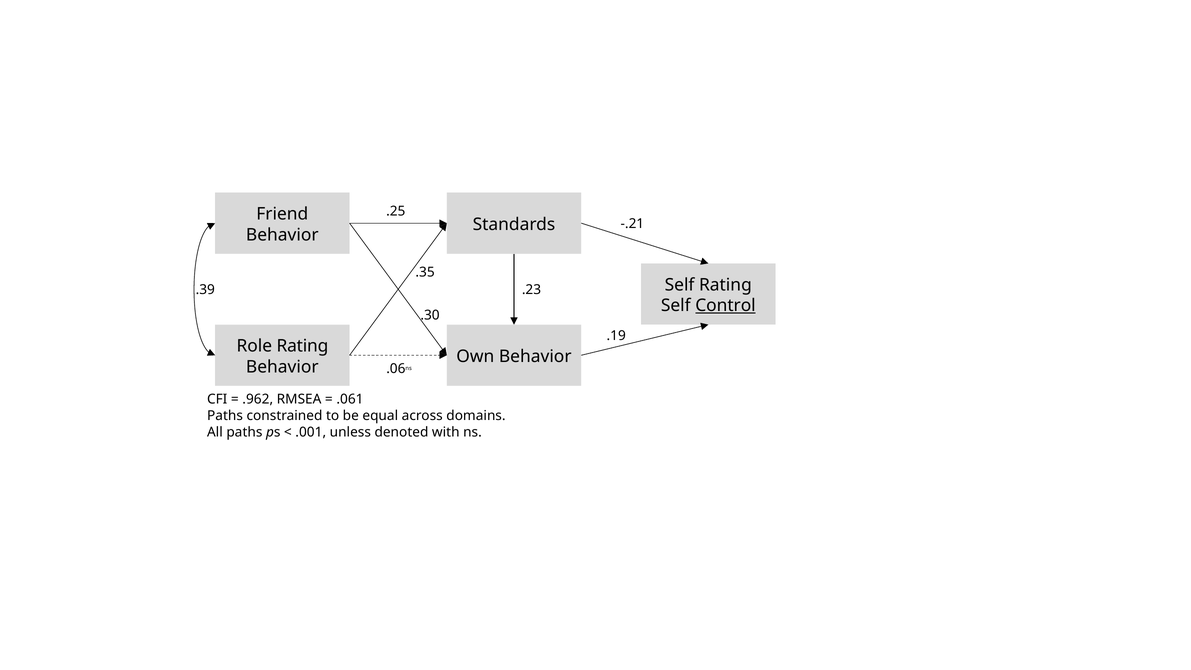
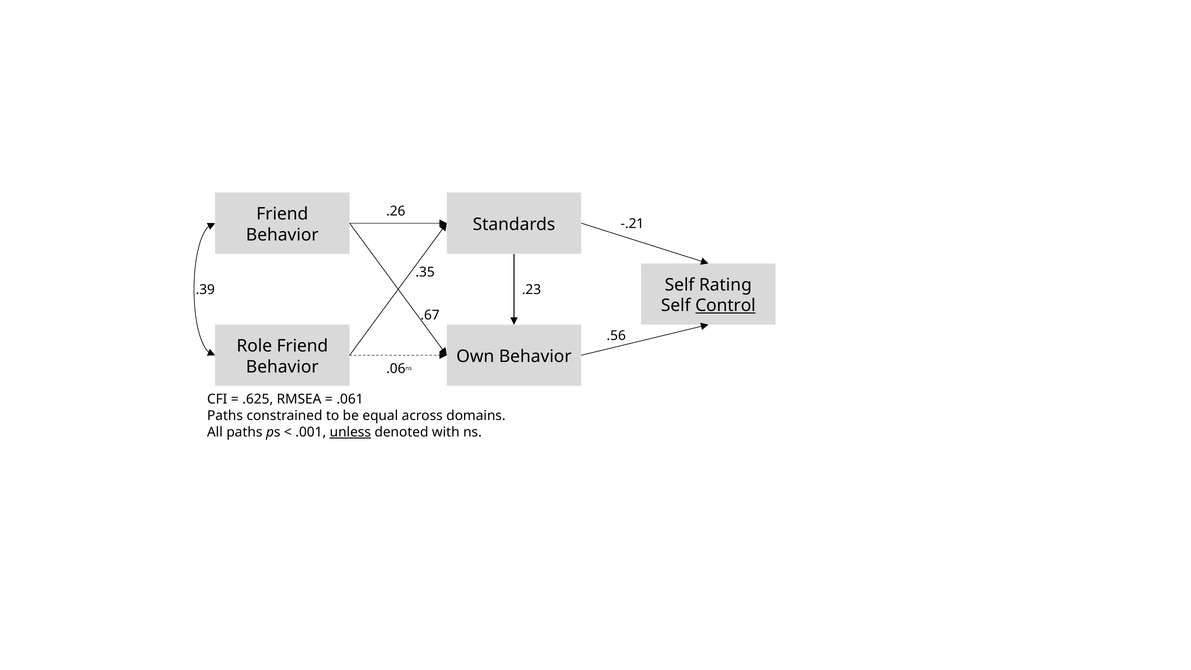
.25: .25 -> .26 (396, 211)
.30: .30 -> .67 (430, 315)
.19: .19 -> .56 (616, 336)
Role Rating: Rating -> Friend (302, 346)
.962: .962 -> .625 (258, 399)
unless underline: none -> present (350, 432)
